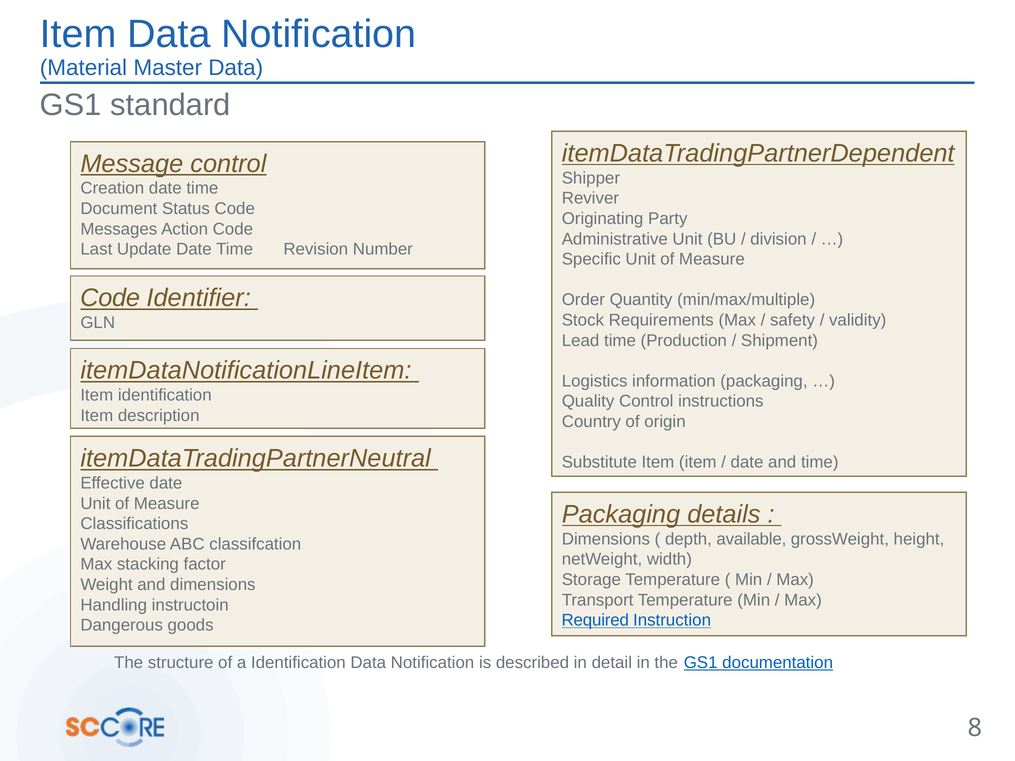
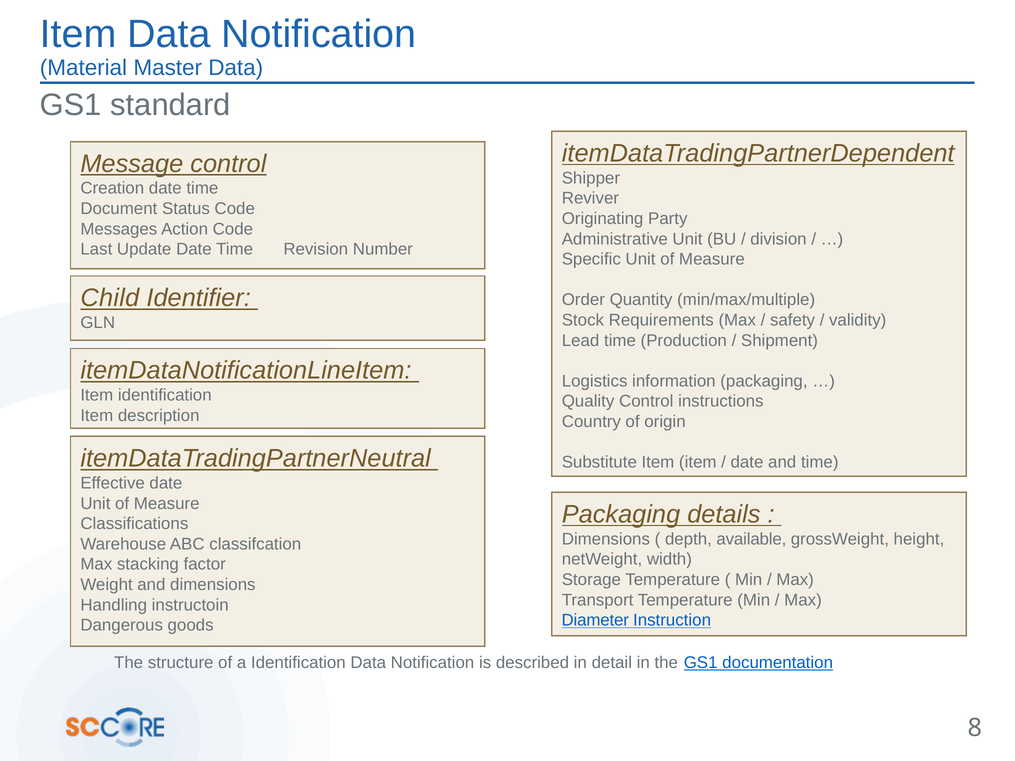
Code: Code -> Child (110, 298)
Required: Required -> Diameter (595, 620)
